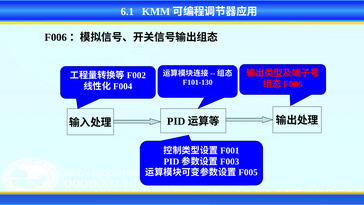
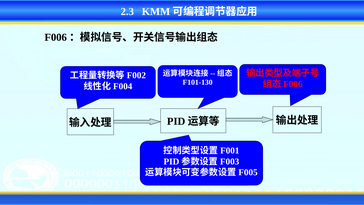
6.1: 6.1 -> 2.3 (127, 12)
